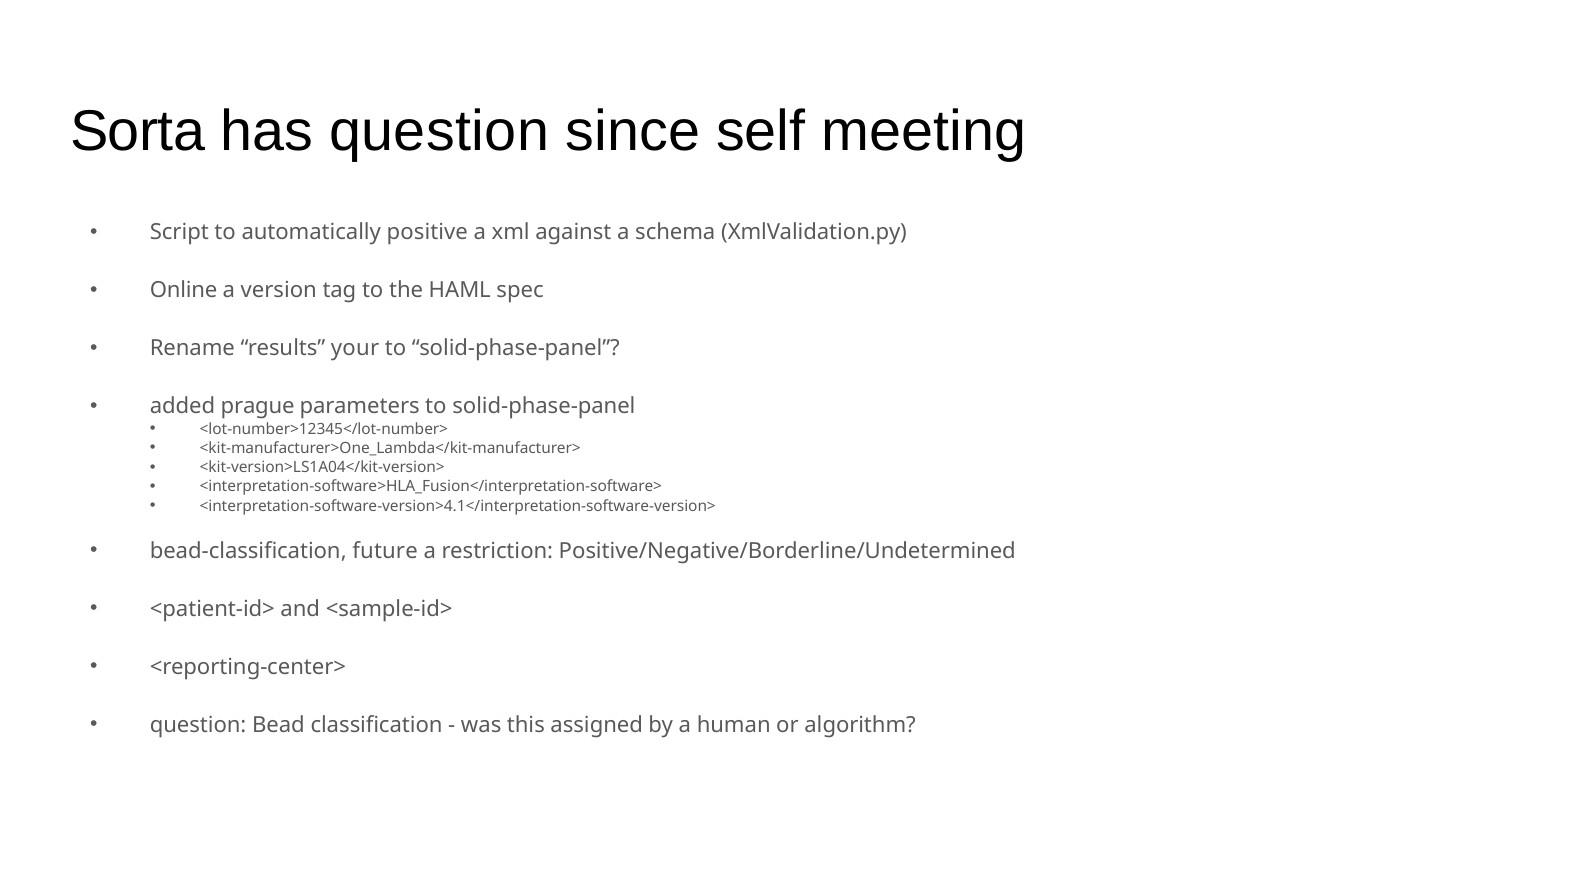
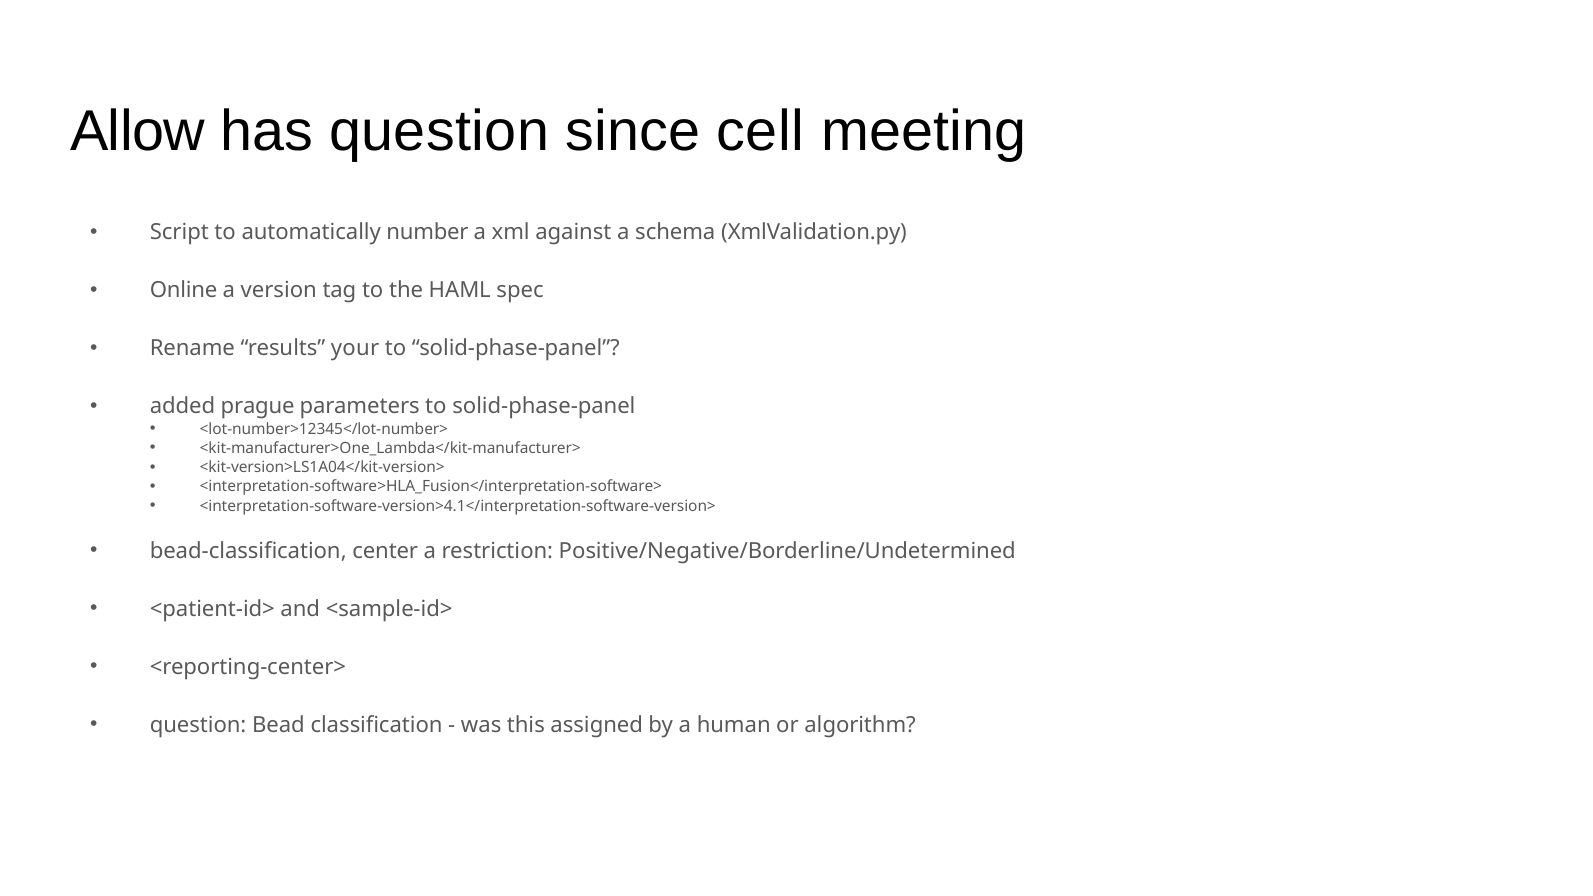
Sorta: Sorta -> Allow (138, 132)
self: self -> cell (761, 132)
positive: positive -> number (427, 232)
future: future -> center (385, 551)
